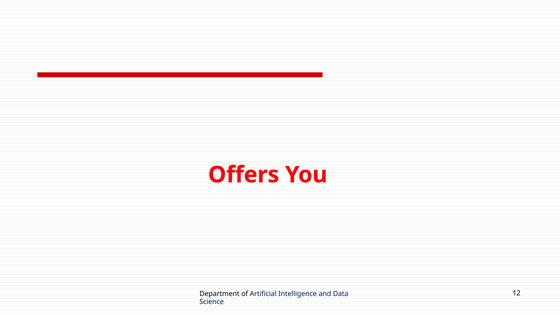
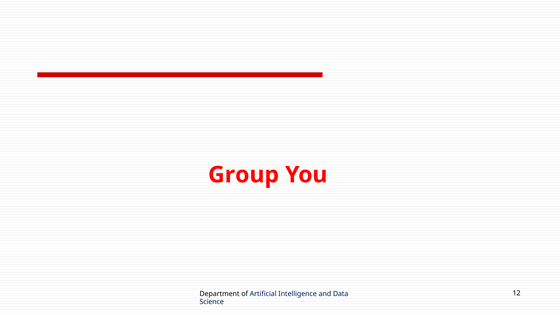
Offers: Offers -> Group (244, 175)
